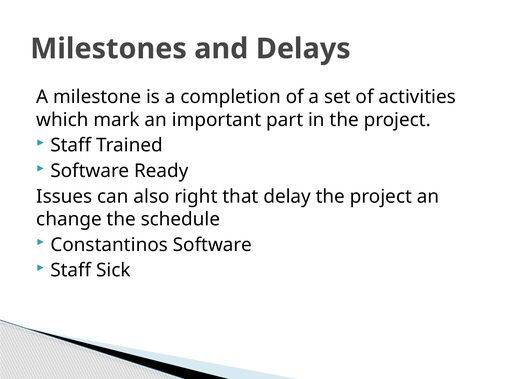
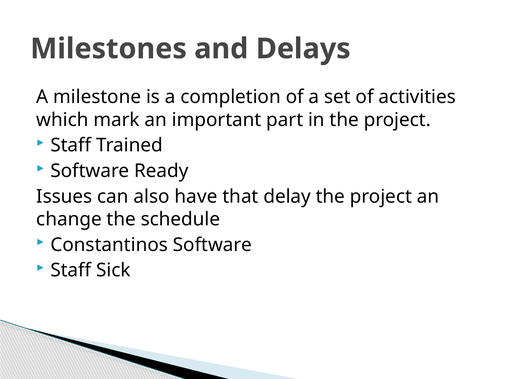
right: right -> have (196, 196)
